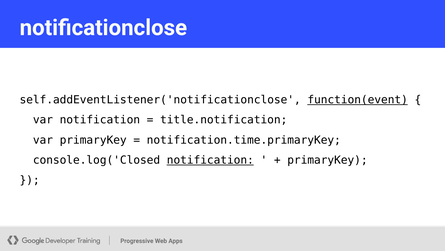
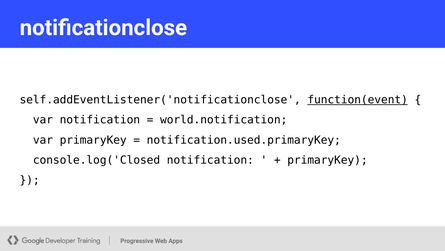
title.notification: title.notification -> world.notification (224, 120)
notification.time.primaryKey: notification.time.primaryKey -> notification.used.primaryKey (244, 140)
notification underline: present -> none (210, 160)
